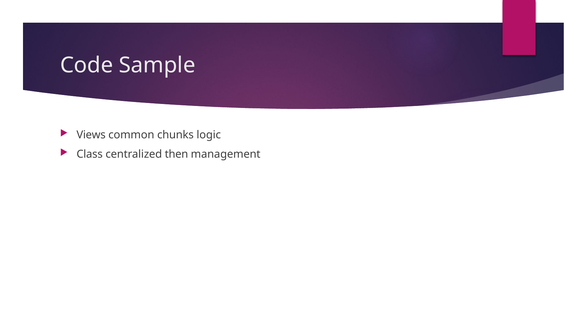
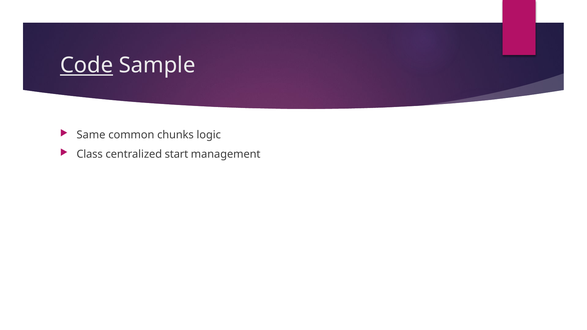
Code underline: none -> present (87, 65)
Views: Views -> Same (91, 135)
then: then -> start (176, 154)
